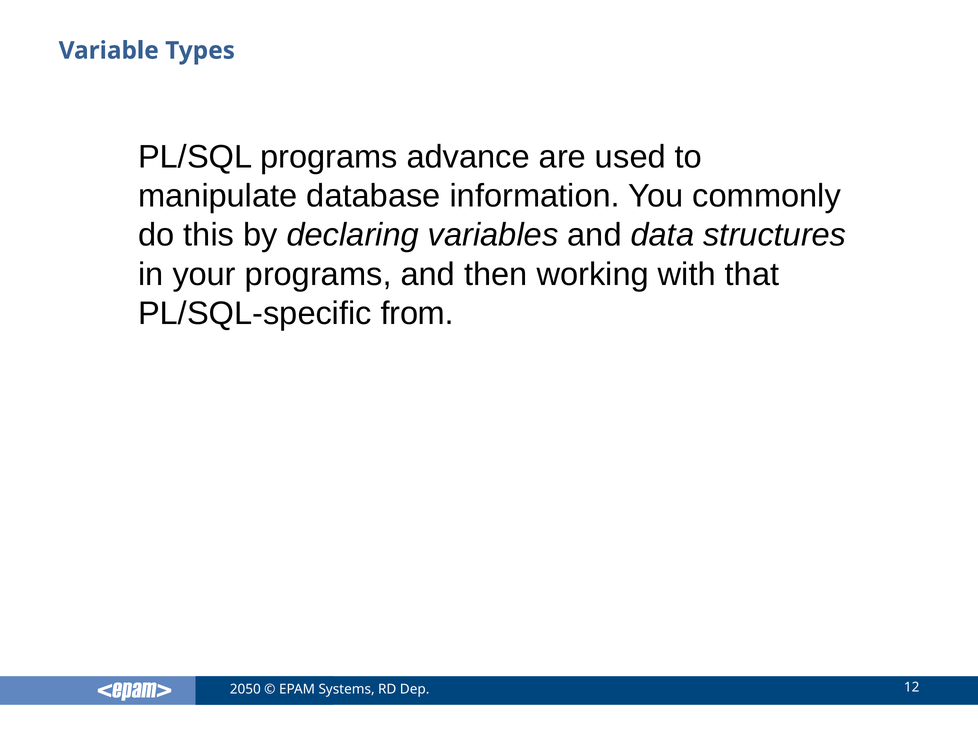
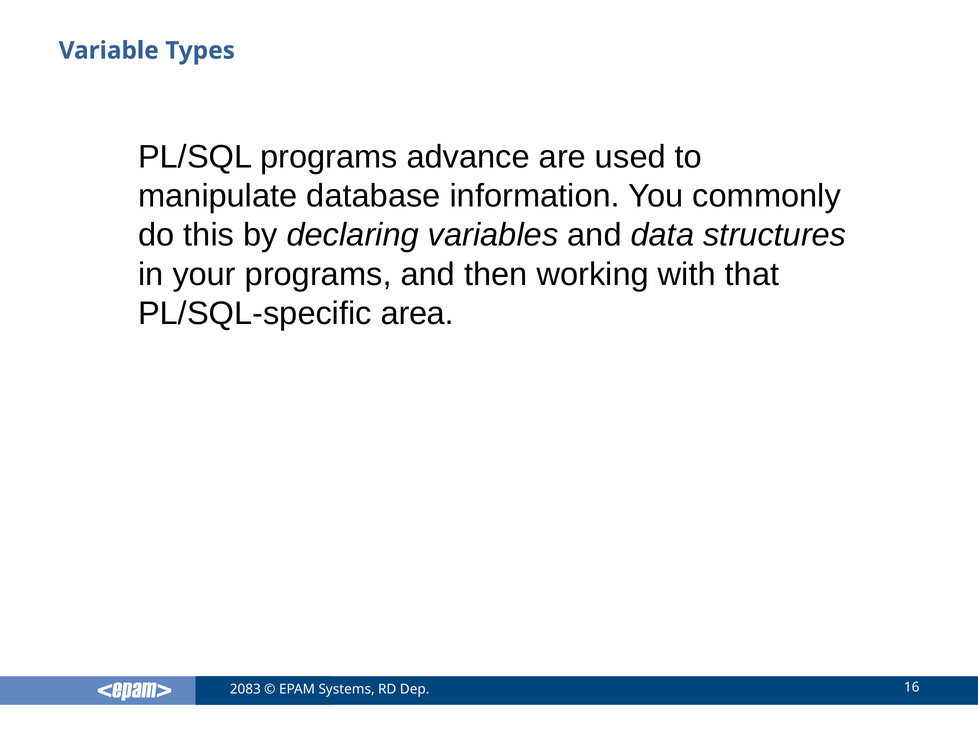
from: from -> area (417, 314)
2050: 2050 -> 2083 (245, 690)
12: 12 -> 16 (912, 688)
